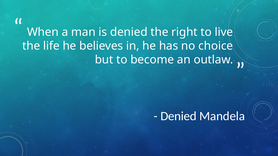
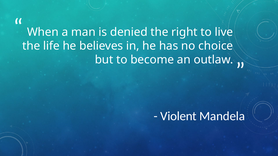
Denied: Denied -> Violent (178, 116)
